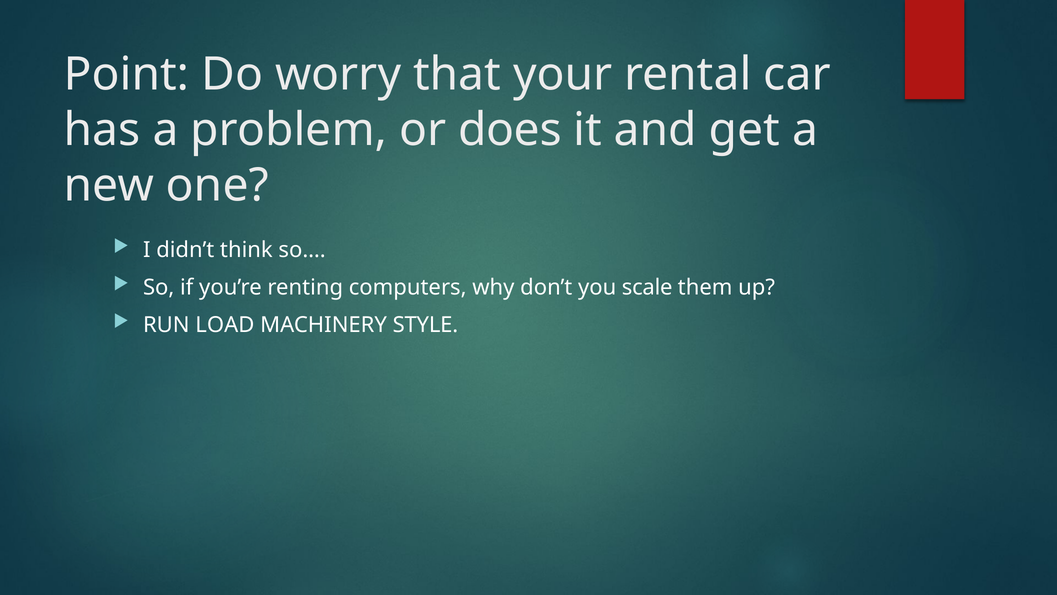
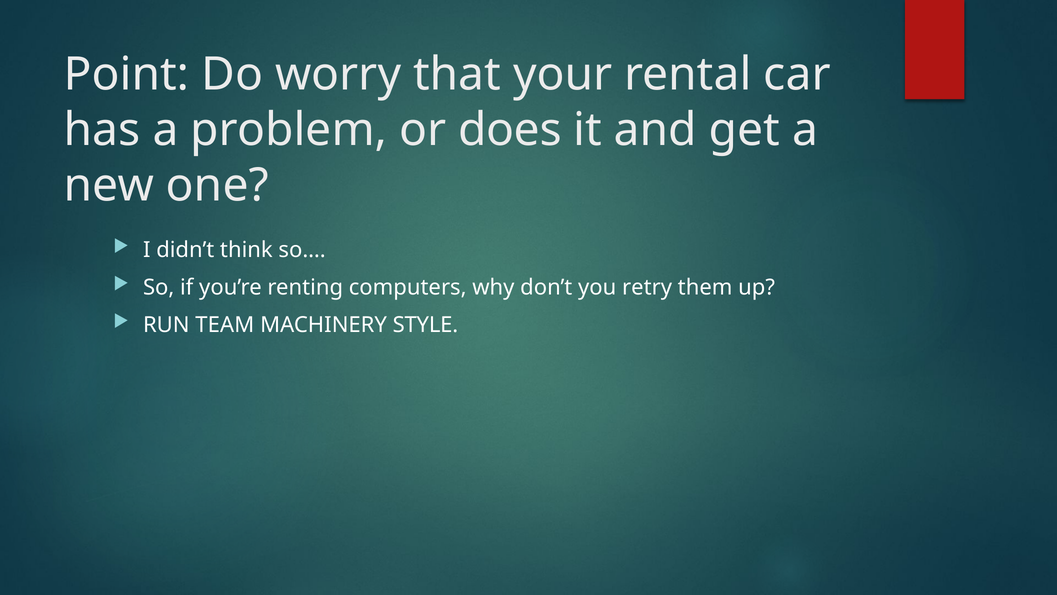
scale: scale -> retry (647, 287)
LOAD: LOAD -> TEAM (225, 325)
